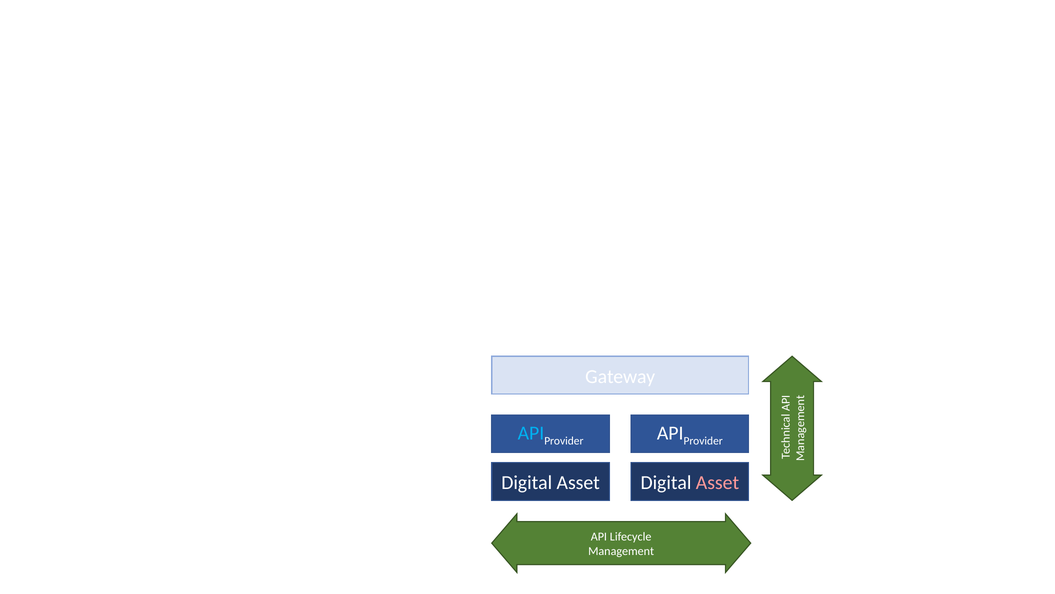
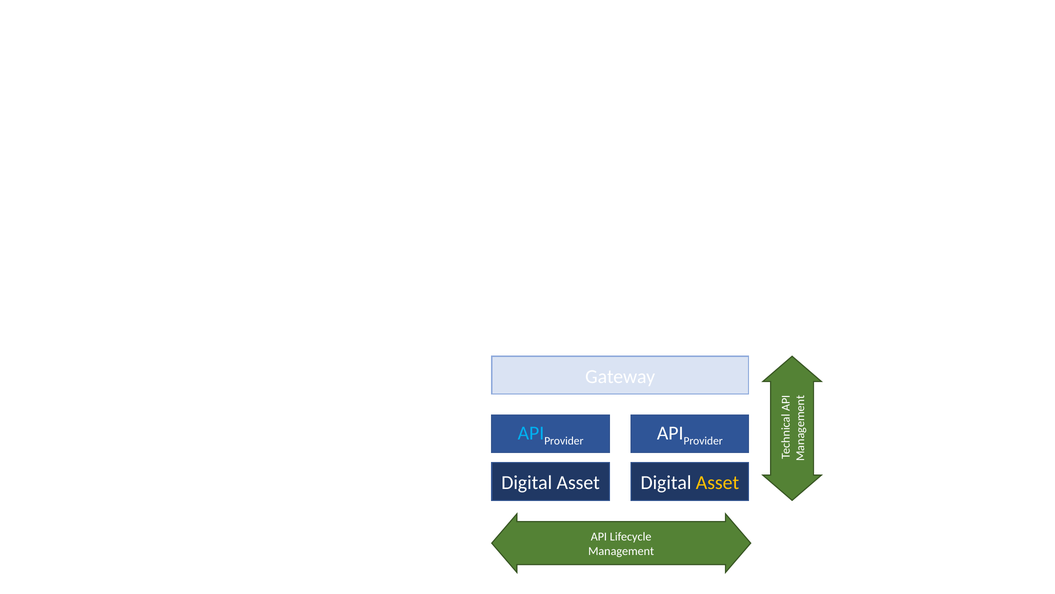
Asset colour: pink -> yellow (717, 482)
